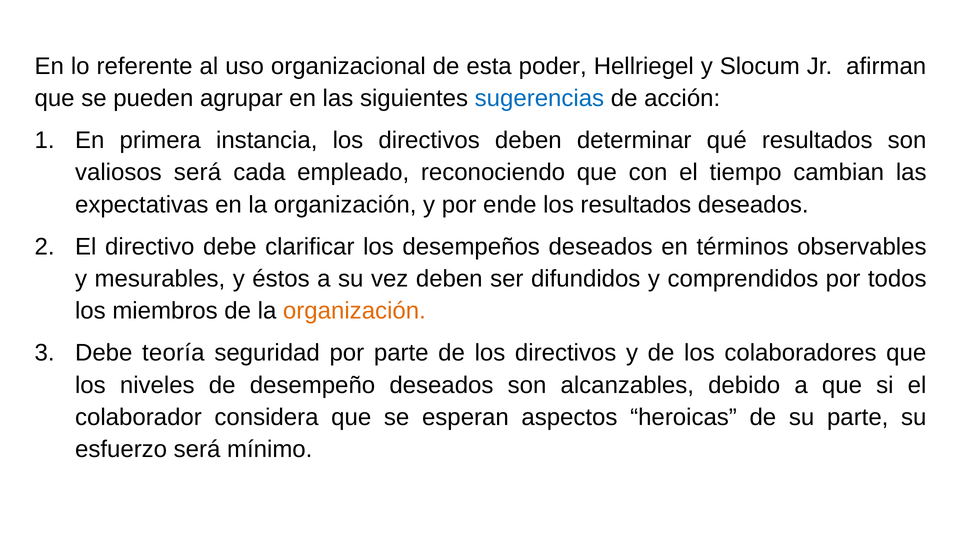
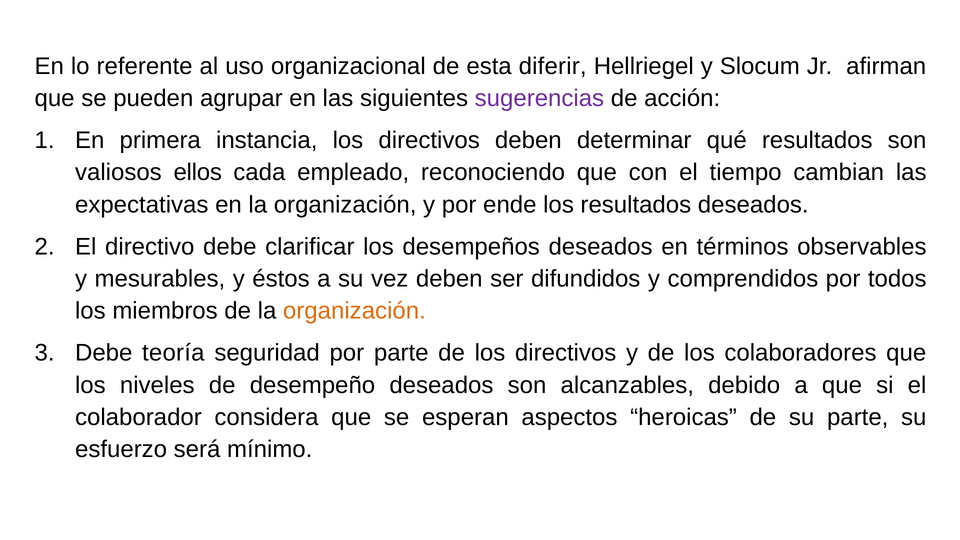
poder: poder -> diferir (553, 66)
sugerencias colour: blue -> purple (539, 98)
valiosos será: será -> ellos (198, 173)
